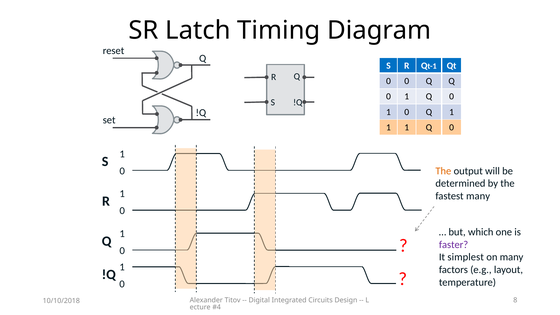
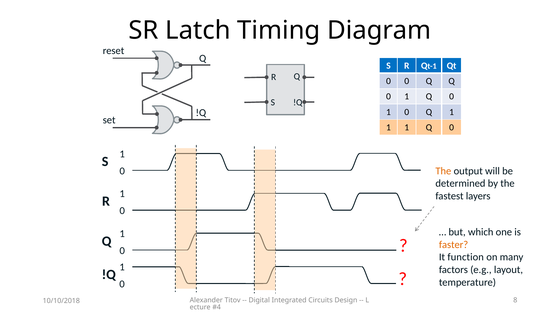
fastest many: many -> layers (478, 196)
faster colour: purple -> orange (454, 245)
simplest: simplest -> function (466, 257)
